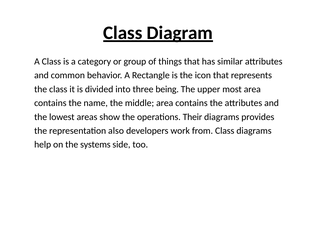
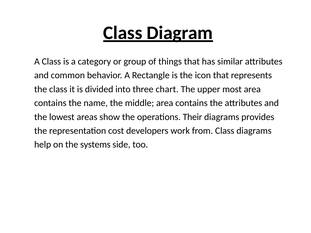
being: being -> chart (167, 89)
also: also -> cost (116, 131)
